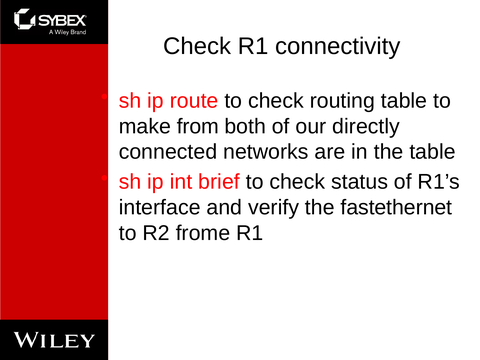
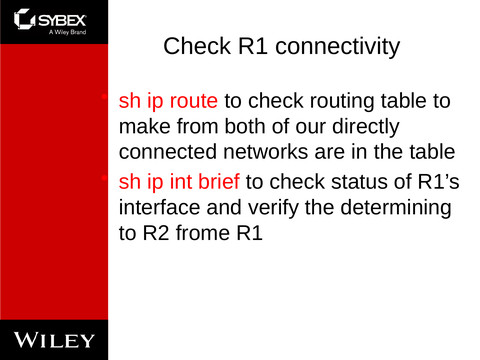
fastethernet: fastethernet -> determining (396, 207)
